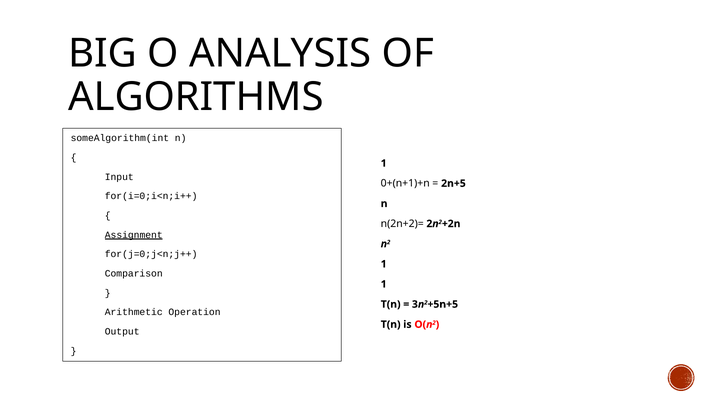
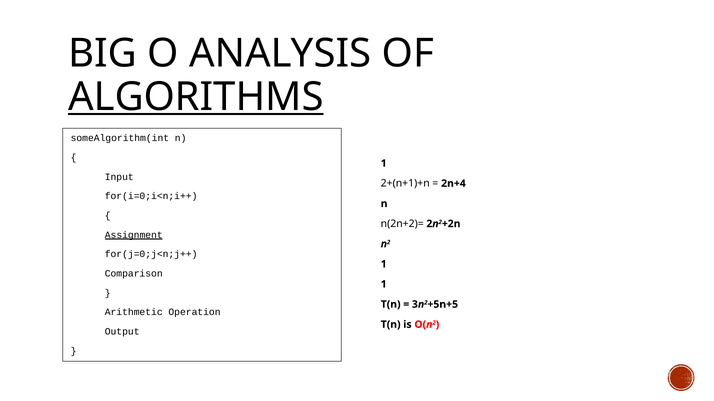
ALGORITHMS underline: none -> present (196, 97)
0+(n+1)+n: 0+(n+1)+n -> 2+(n+1)+n (405, 184)
2n+5: 2n+5 -> 2n+4 (453, 184)
